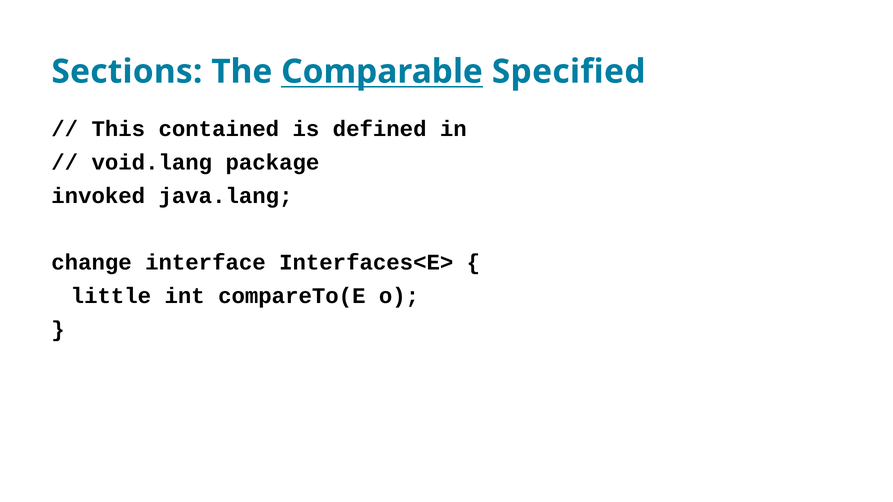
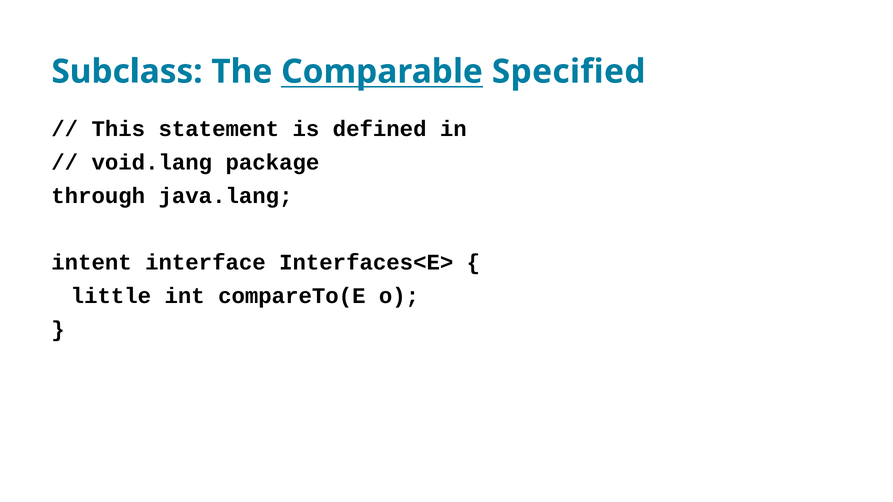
Sections: Sections -> Subclass (127, 72)
contained: contained -> statement (219, 129)
invoked: invoked -> through (98, 196)
change: change -> intent (92, 263)
